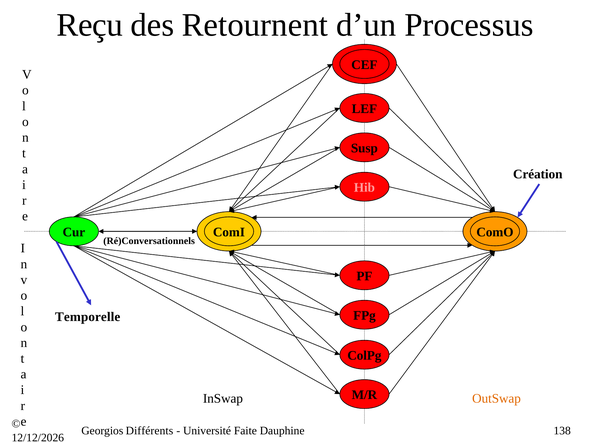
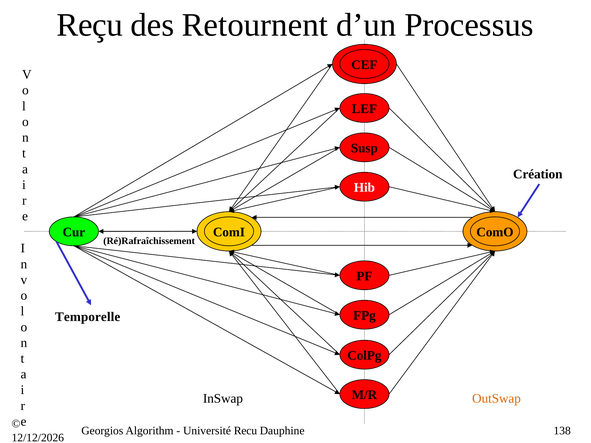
Hib colour: pink -> white (364, 188)
Ré)Conversationnels: Ré)Conversationnels -> Ré)Rafraîchissement (149, 241)
Différents: Différents -> Algorithm (150, 431)
Faite: Faite -> Recu (245, 431)
